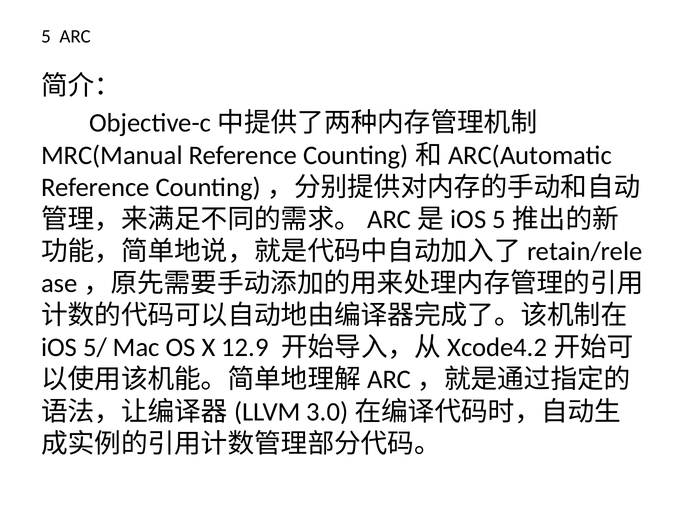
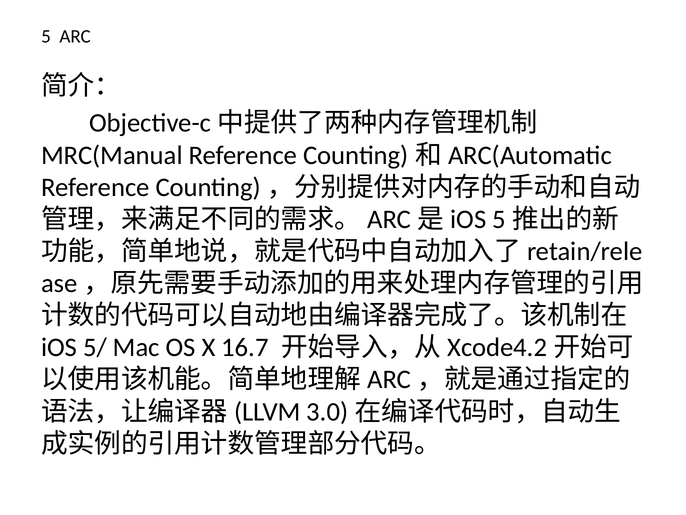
12.9: 12.9 -> 16.7 (245, 347)
